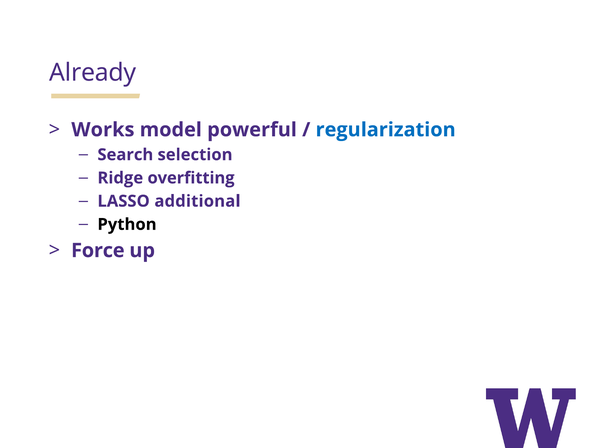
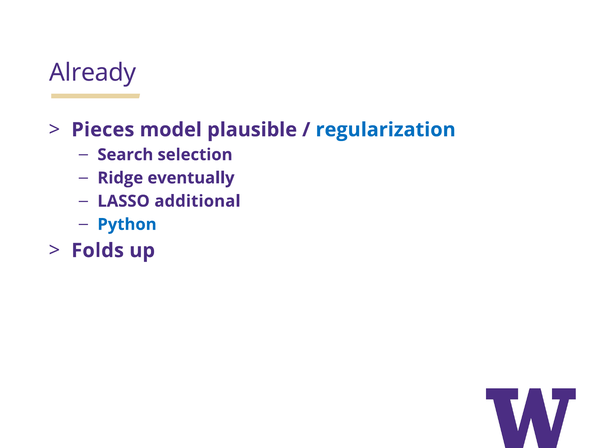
Works: Works -> Pieces (103, 130)
powerful: powerful -> plausible (252, 130)
overfitting: overfitting -> eventually (191, 178)
Python colour: black -> blue (127, 224)
Force: Force -> Folds (98, 250)
